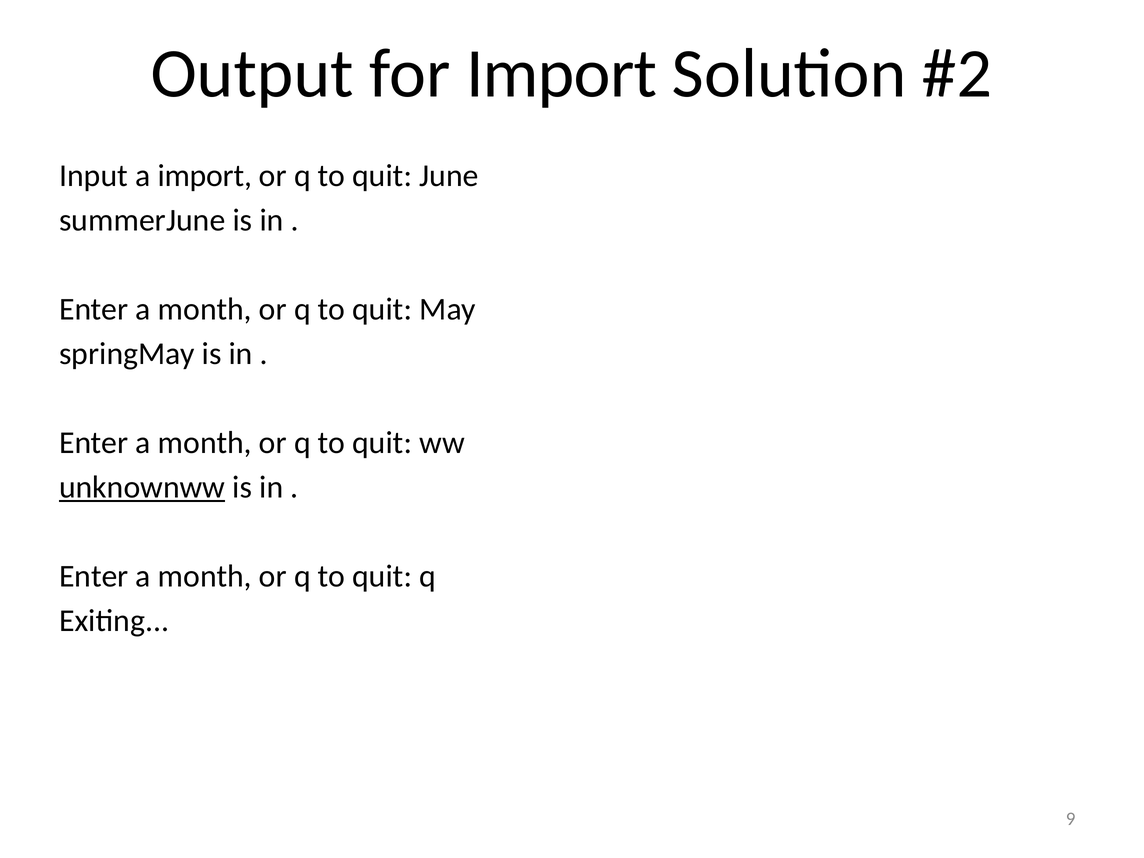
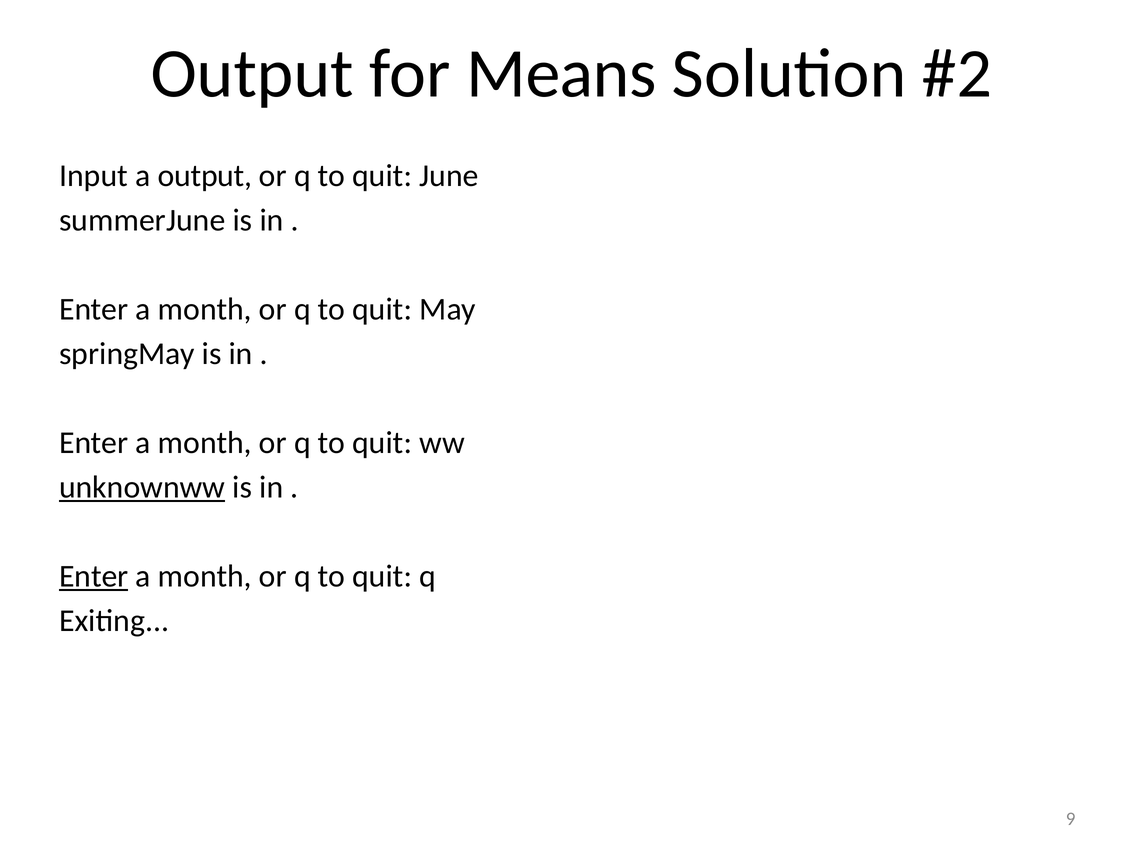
for Import: Import -> Means (561, 73)
a import: import -> output (205, 176)
Enter underline: none -> present (94, 576)
